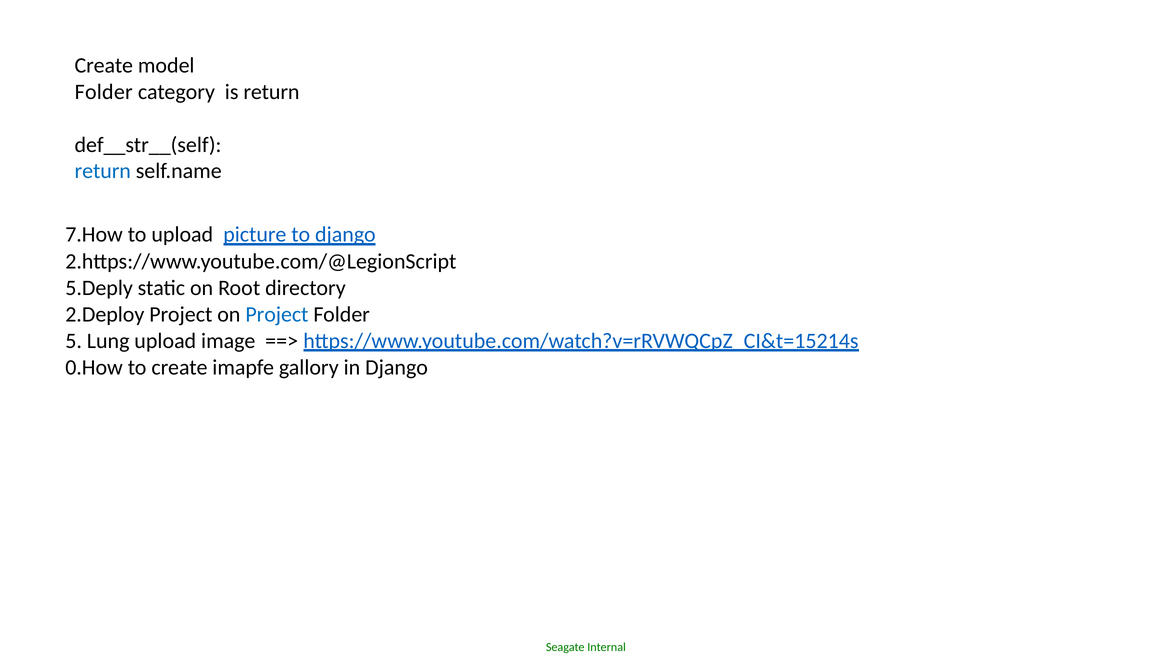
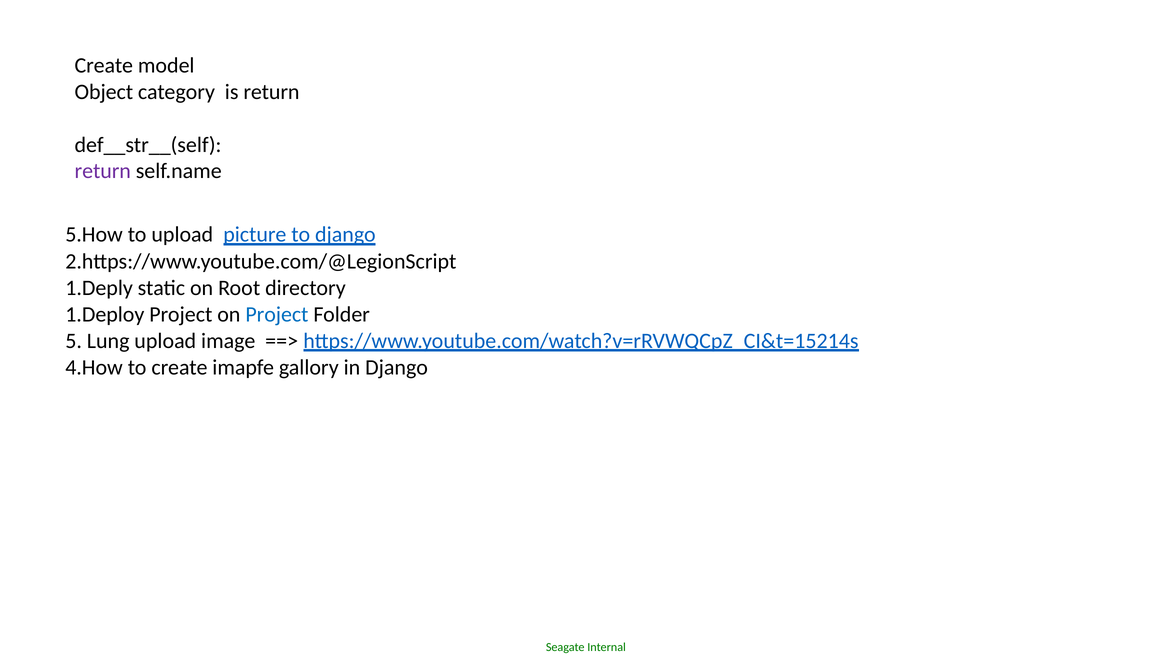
Folder: Folder -> Object (104, 92)
return colour: blue -> purple (103, 171)
7.How: 7.How -> 5.How (94, 235)
5.Deply: 5.Deply -> 1.Deply (99, 288)
2.Deploy: 2.Deploy -> 1.Deploy (105, 314)
0.How: 0.How -> 4.How (94, 367)
